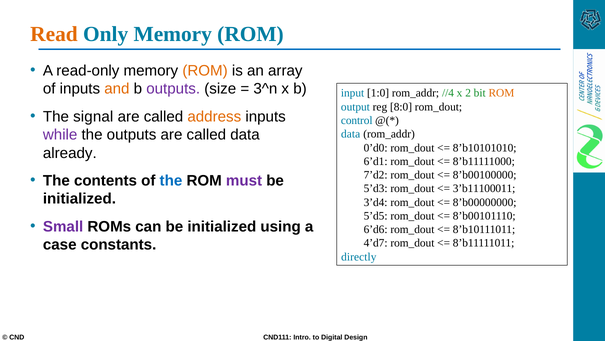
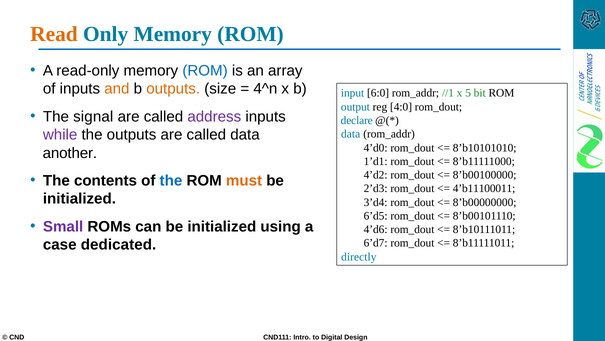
ROM colour: orange -> blue (205, 71)
outputs colour: purple -> orange (173, 89)
3^n: 3^n -> 4^n (265, 89)
1:0: 1:0 -> 6:0 (378, 93)
//4: //4 -> //1 (448, 93)
2: 2 -> 5 (468, 93)
ROM colour: orange -> black (501, 93)
8:0: 8:0 -> 4:0 (401, 107)
address colour: orange -> purple (214, 116)
control: control -> declare (357, 120)
0’d0: 0’d0 -> 4’d0 (376, 147)
already: already -> another (70, 153)
6’d1: 6’d1 -> 1’d1 (376, 161)
7’d2: 7’d2 -> 4’d2 (376, 175)
must colour: purple -> orange (244, 180)
5’d3: 5’d3 -> 2’d3 (376, 188)
3’b11100011: 3’b11100011 -> 4’b11100011 (484, 188)
5’d5: 5’d5 -> 6’d5 (376, 216)
6’d6: 6’d6 -> 4’d6 (376, 229)
constants: constants -> dedicated (119, 244)
4’d7: 4’d7 -> 6’d7 (376, 243)
